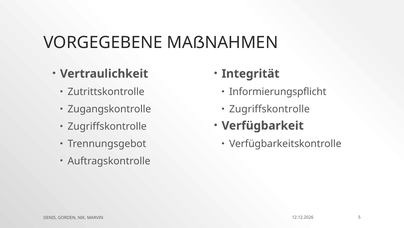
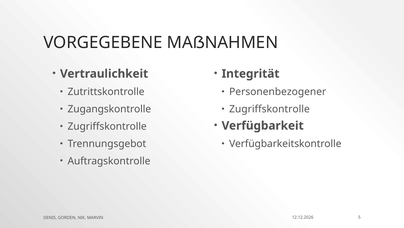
Informierungspflicht: Informierungspflicht -> Personenbezogener (278, 92)
